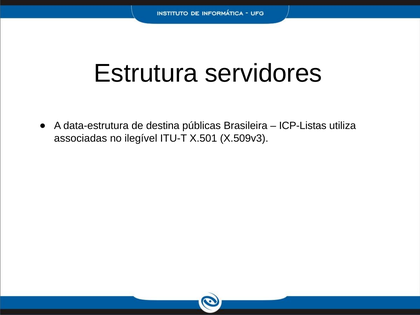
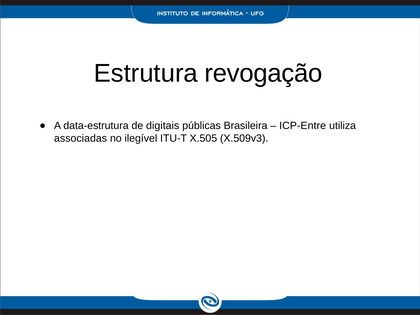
servidores: servidores -> revogação (264, 74)
destina: destina -> digitais (163, 126)
ICP-Listas: ICP-Listas -> ICP-Entre (303, 126)
X.501: X.501 -> X.505 (203, 138)
